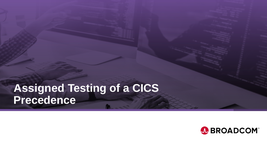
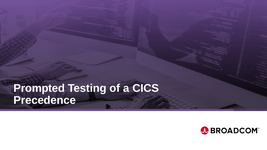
Assigned: Assigned -> Prompted (39, 88)
